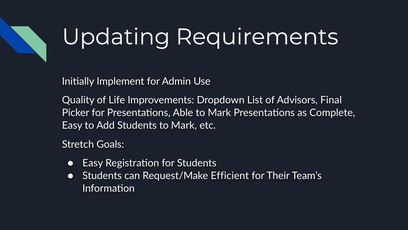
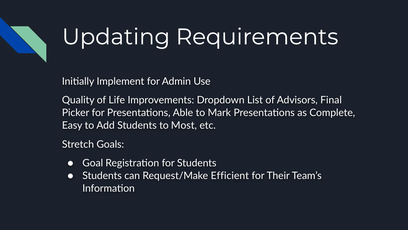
Students to Mark: Mark -> Most (184, 125)
Easy: Easy -> Goal (93, 163)
